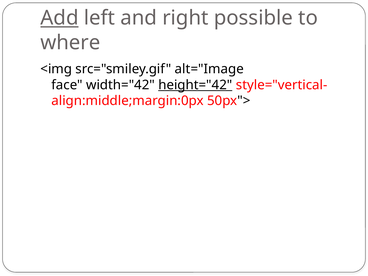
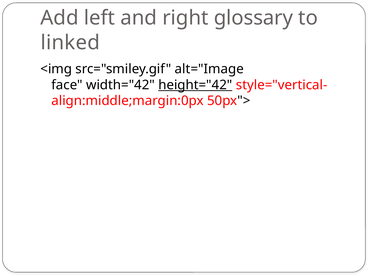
Add underline: present -> none (60, 18)
possible: possible -> glossary (253, 18)
where: where -> linked (70, 43)
